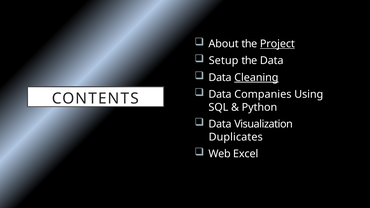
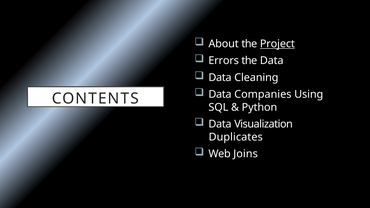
Setup: Setup -> Errors (224, 61)
Cleaning underline: present -> none (256, 77)
Excel: Excel -> Joins (246, 154)
